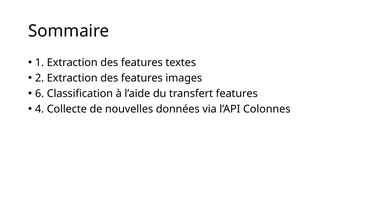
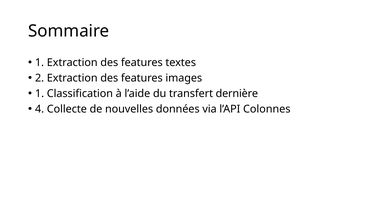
6: 6 -> 1 (40, 93)
transfert features: features -> dernière (237, 93)
